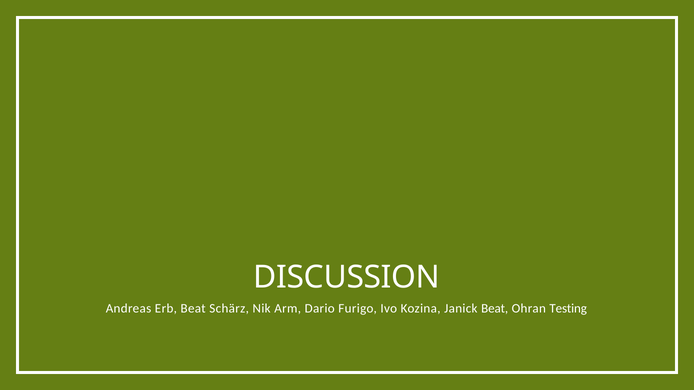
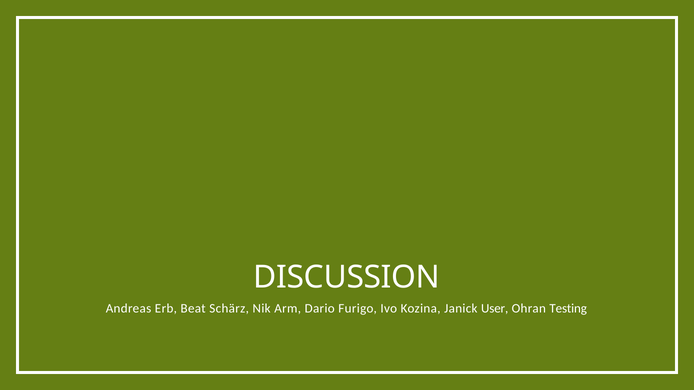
Janick Beat: Beat -> User (495, 309)
